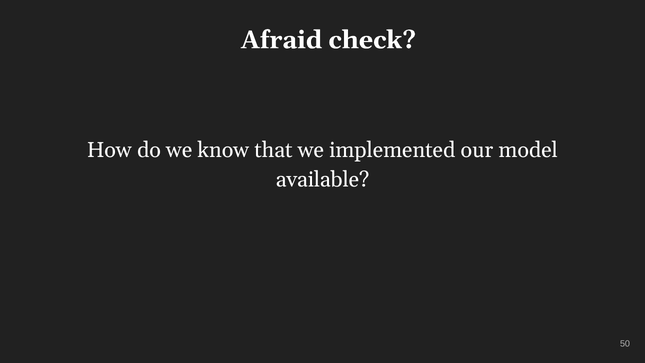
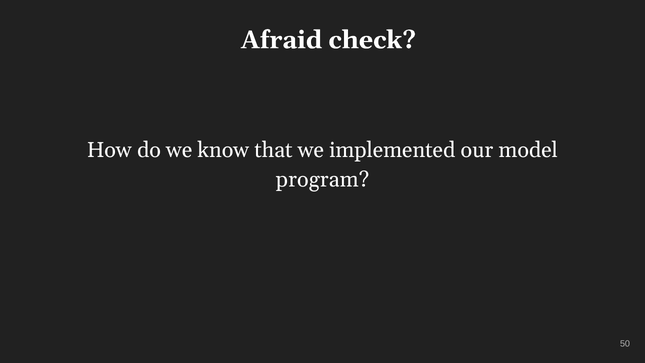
available: available -> program (322, 179)
